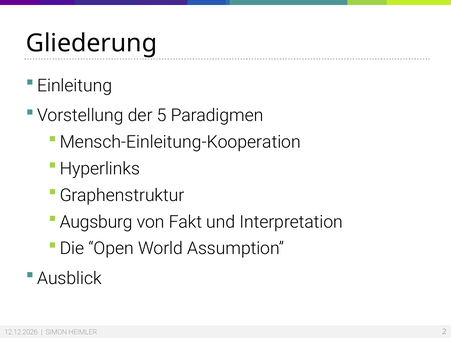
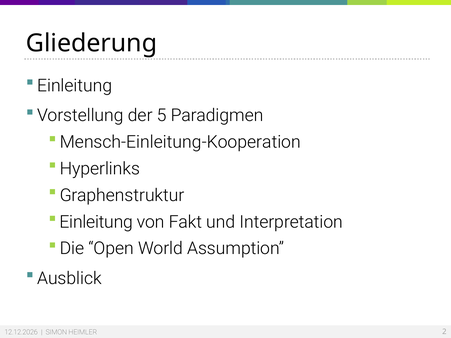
Augsburg: Augsburg -> Einleitung (96, 222)
